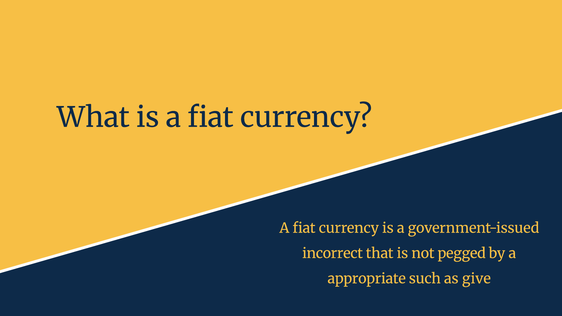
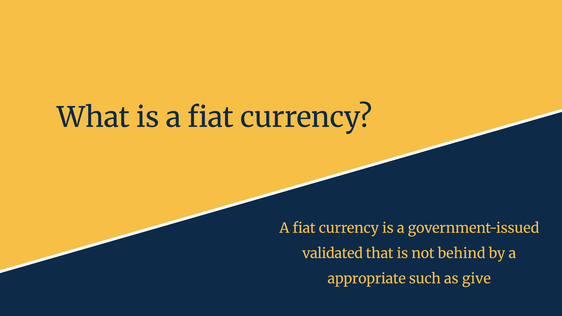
incorrect: incorrect -> validated (333, 254)
pegged: pegged -> behind (462, 254)
